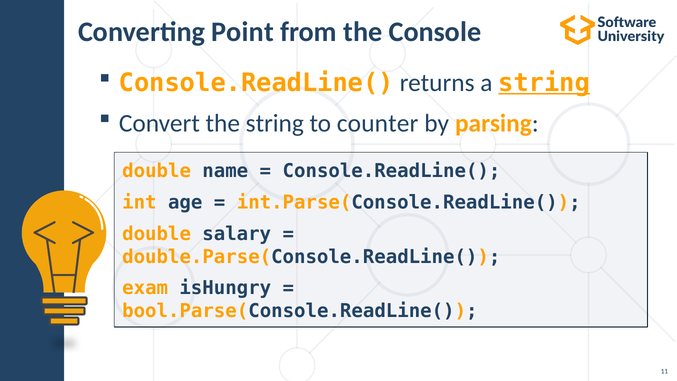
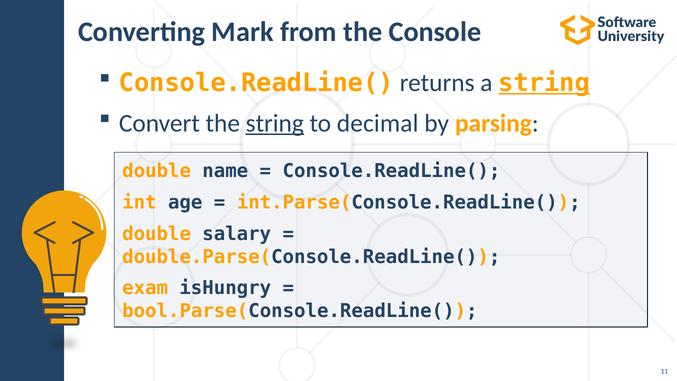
Point: Point -> Mark (243, 32)
string underline: none -> present (275, 123)
counter: counter -> decimal (378, 123)
